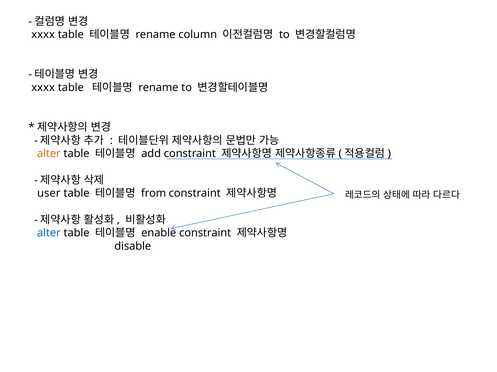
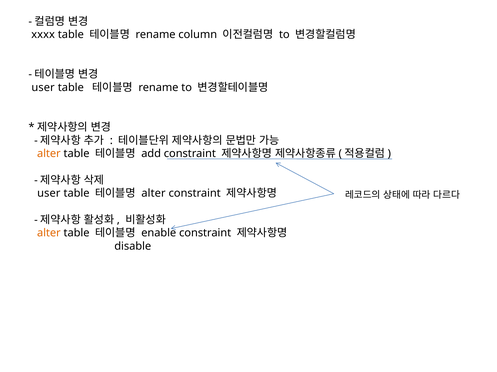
xxxx: xxxx -> user (43, 88)
from: from -> alter (153, 194)
alter colour: blue -> orange (49, 233)
